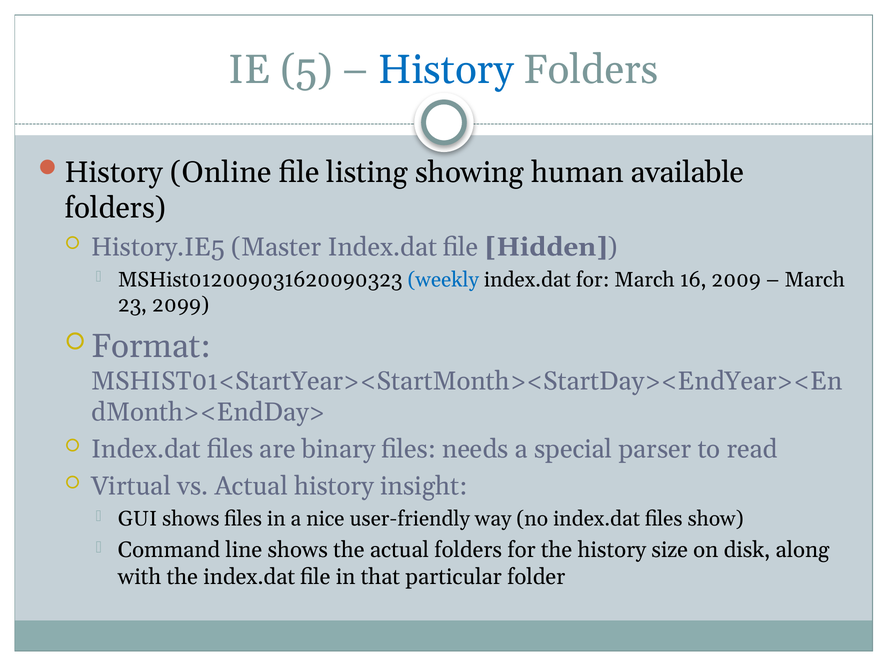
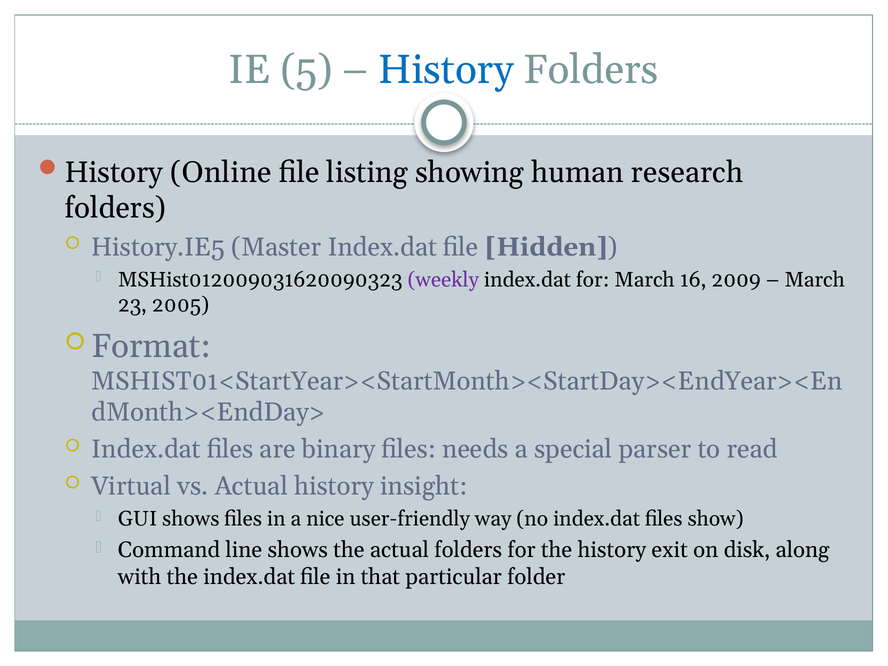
available: available -> research (687, 173)
weekly colour: blue -> purple (443, 280)
2099: 2099 -> 2005 (181, 305)
size: size -> exit (670, 550)
